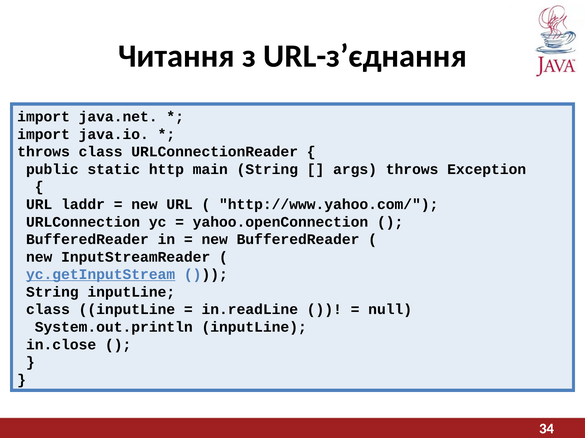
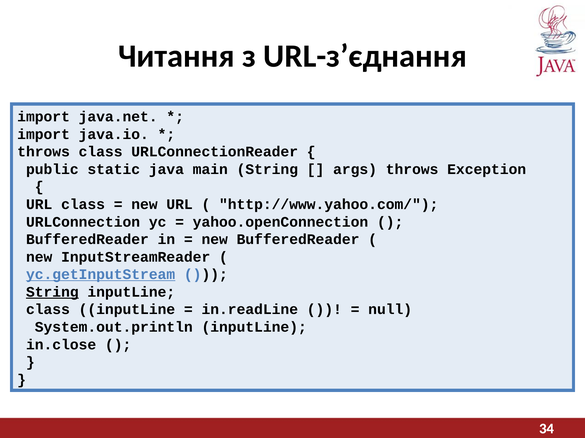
http: http -> java (166, 170)
URL laddr: laddr -> class (83, 205)
String underline: none -> present (52, 292)
